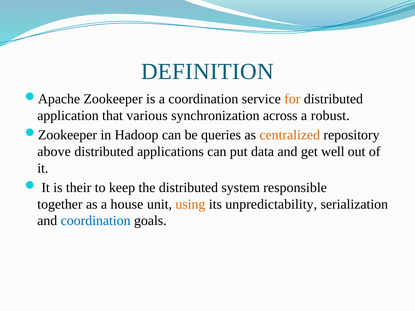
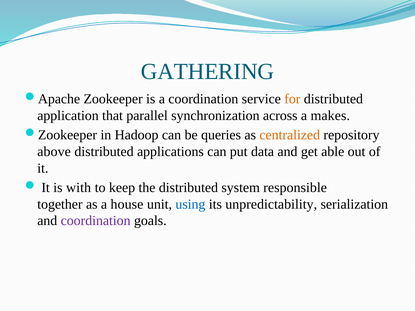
DEFINITION: DEFINITION -> GATHERING (208, 72)
various: various -> parallel (147, 116)
robust: robust -> makes (330, 116)
well: well -> able (333, 152)
their: their -> with (79, 188)
using colour: orange -> blue (190, 204)
coordination colour: blue -> purple (96, 221)
